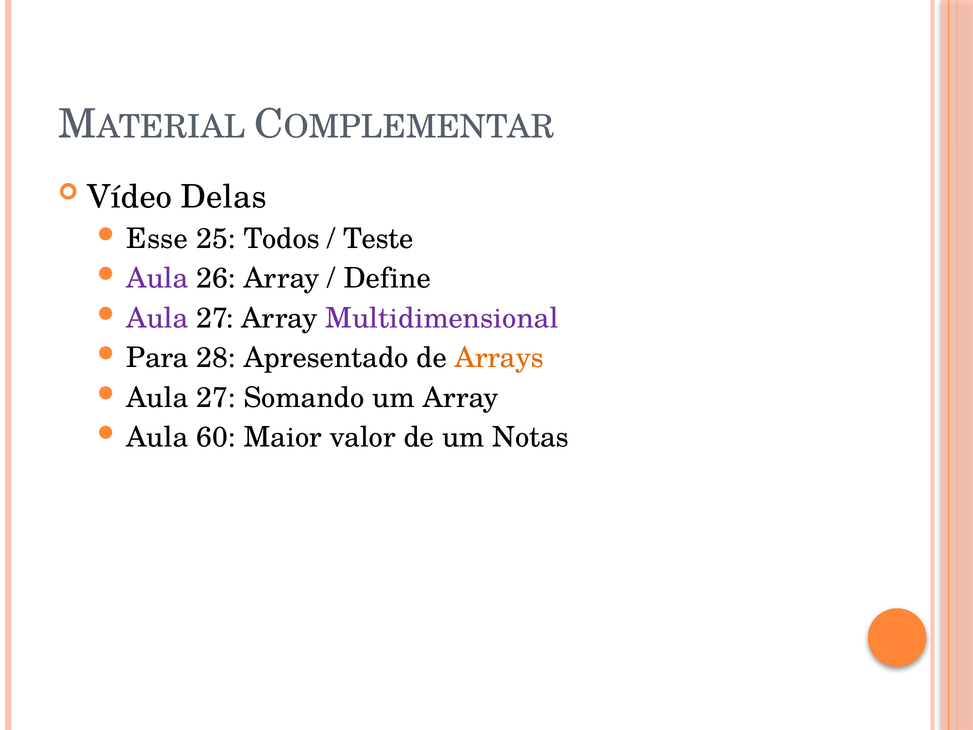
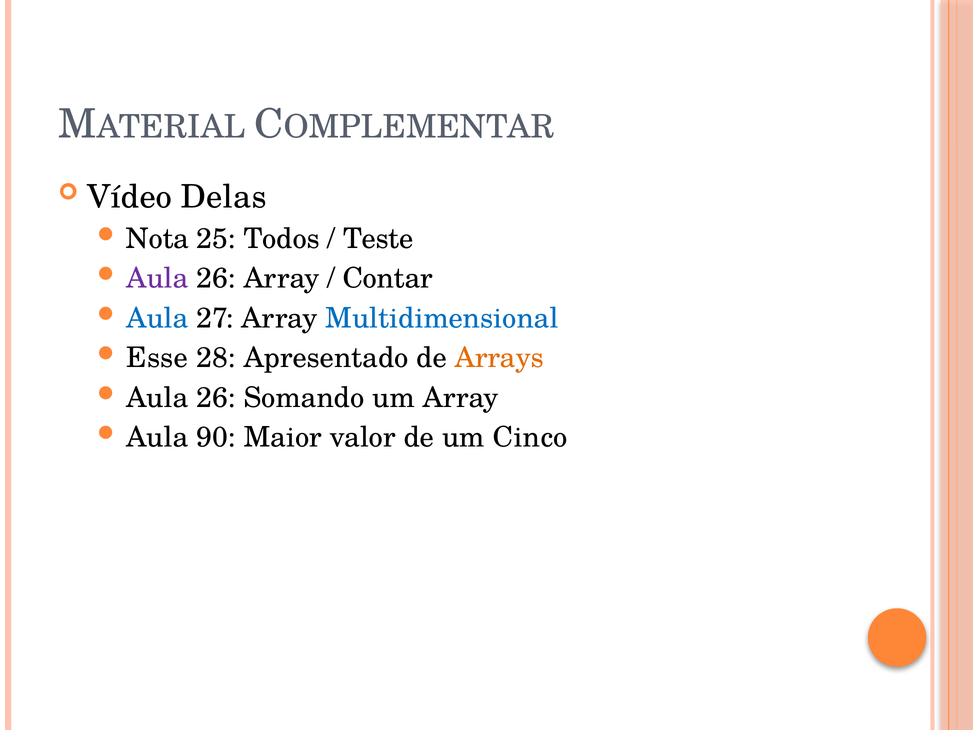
Esse: Esse -> Nota (157, 239)
Define: Define -> Contar (388, 278)
Aula colour: purple -> blue (157, 318)
Multidimensional colour: purple -> blue (442, 318)
Para: Para -> Esse (157, 358)
27: 27 -> 26 (216, 398)
60: 60 -> 90 (216, 437)
Notas: Notas -> Cinco (530, 437)
